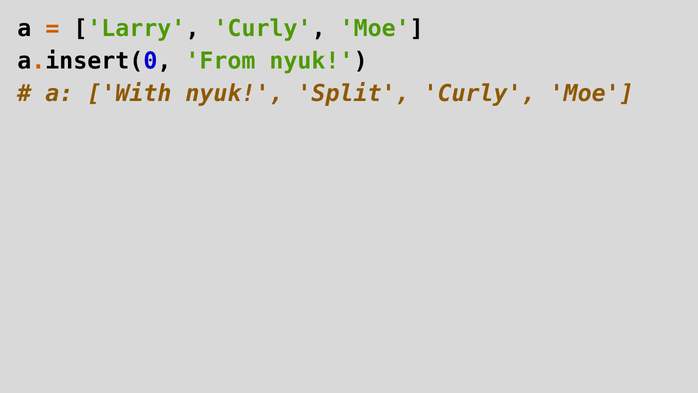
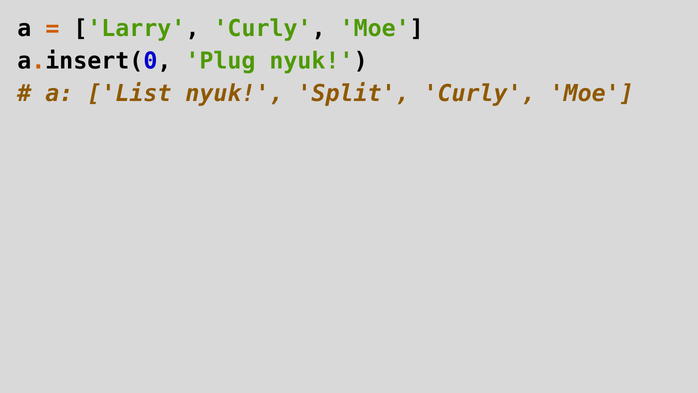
From: From -> Plug (220, 61)
With: With -> List (129, 94)
